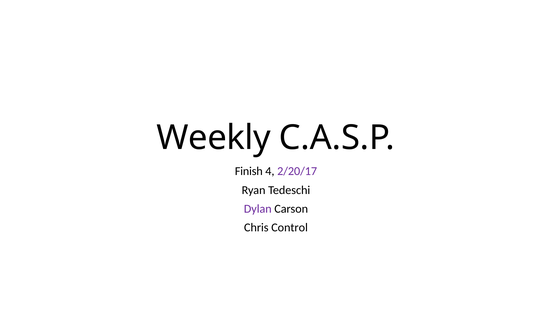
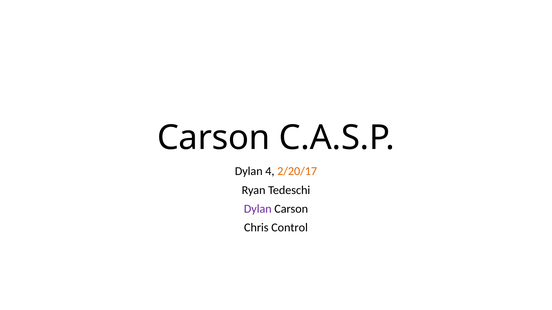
Weekly: Weekly -> Carson (214, 138)
Finish: Finish -> Dylan (249, 172)
2/20/17 colour: purple -> orange (297, 172)
